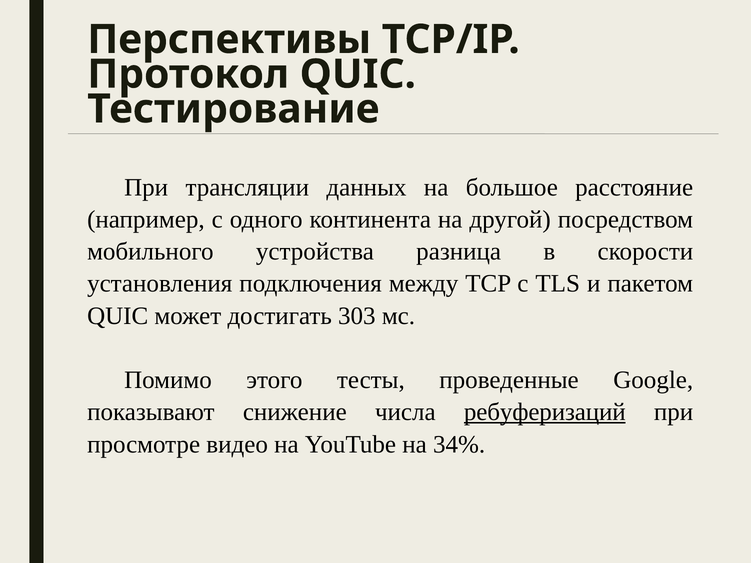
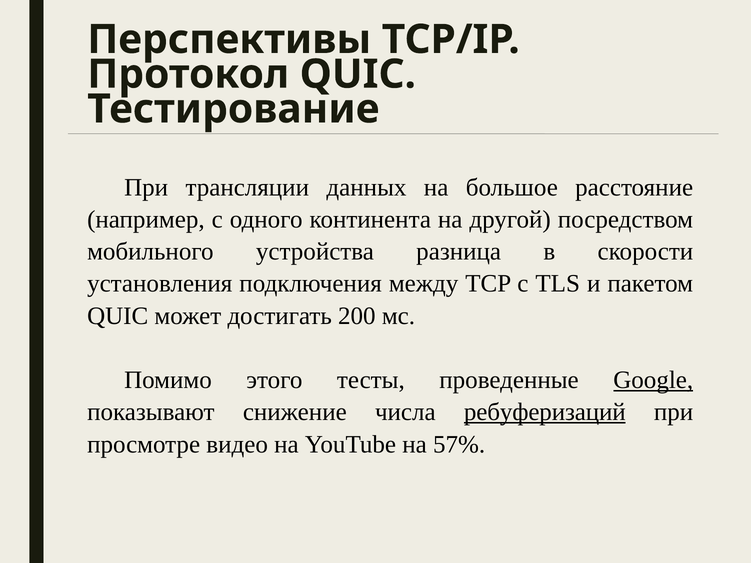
303: 303 -> 200 (357, 316)
Google underline: none -> present (653, 380)
34%: 34% -> 57% (459, 445)
